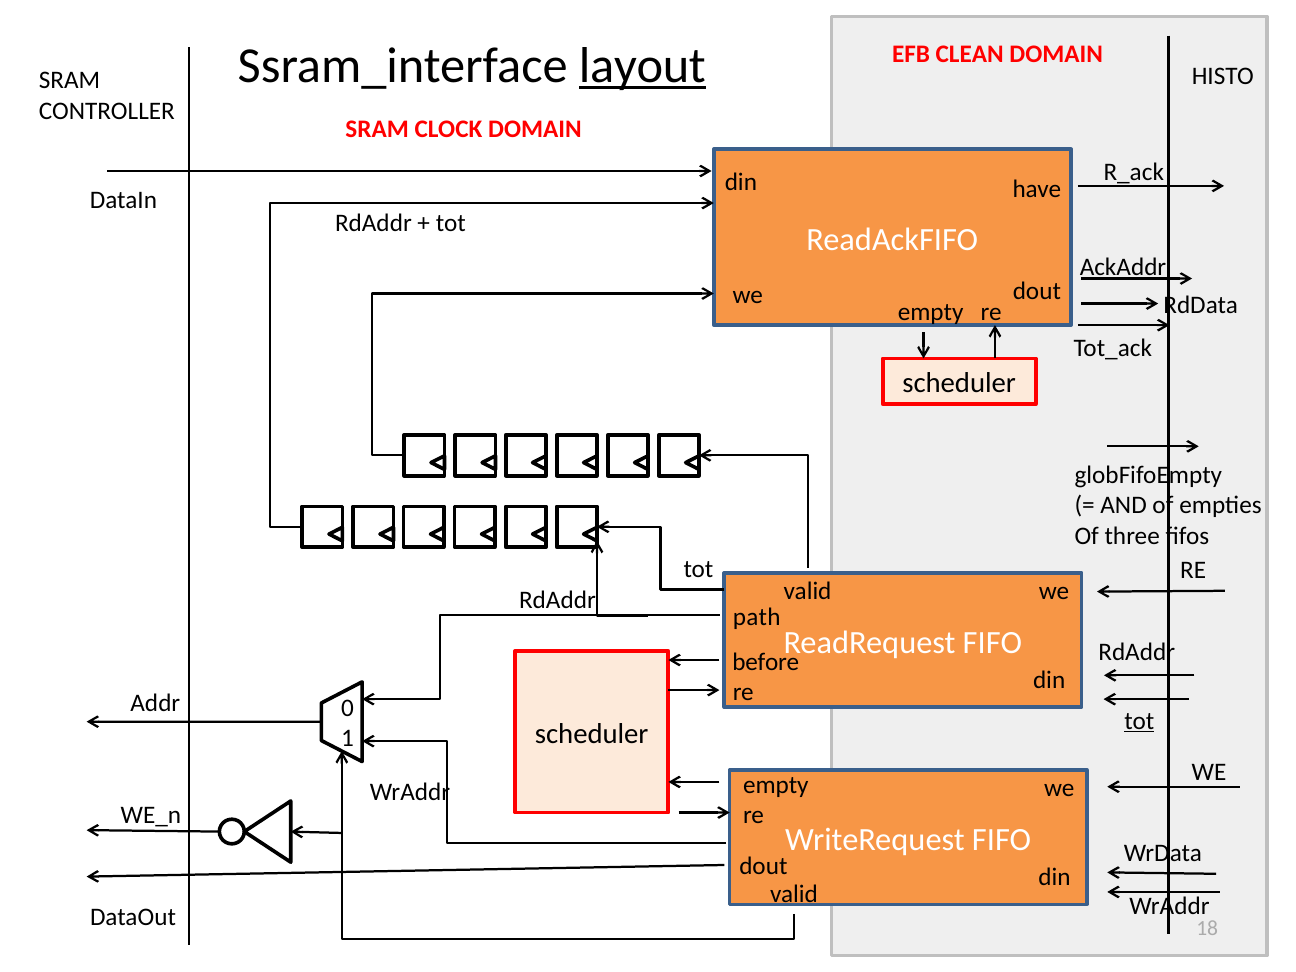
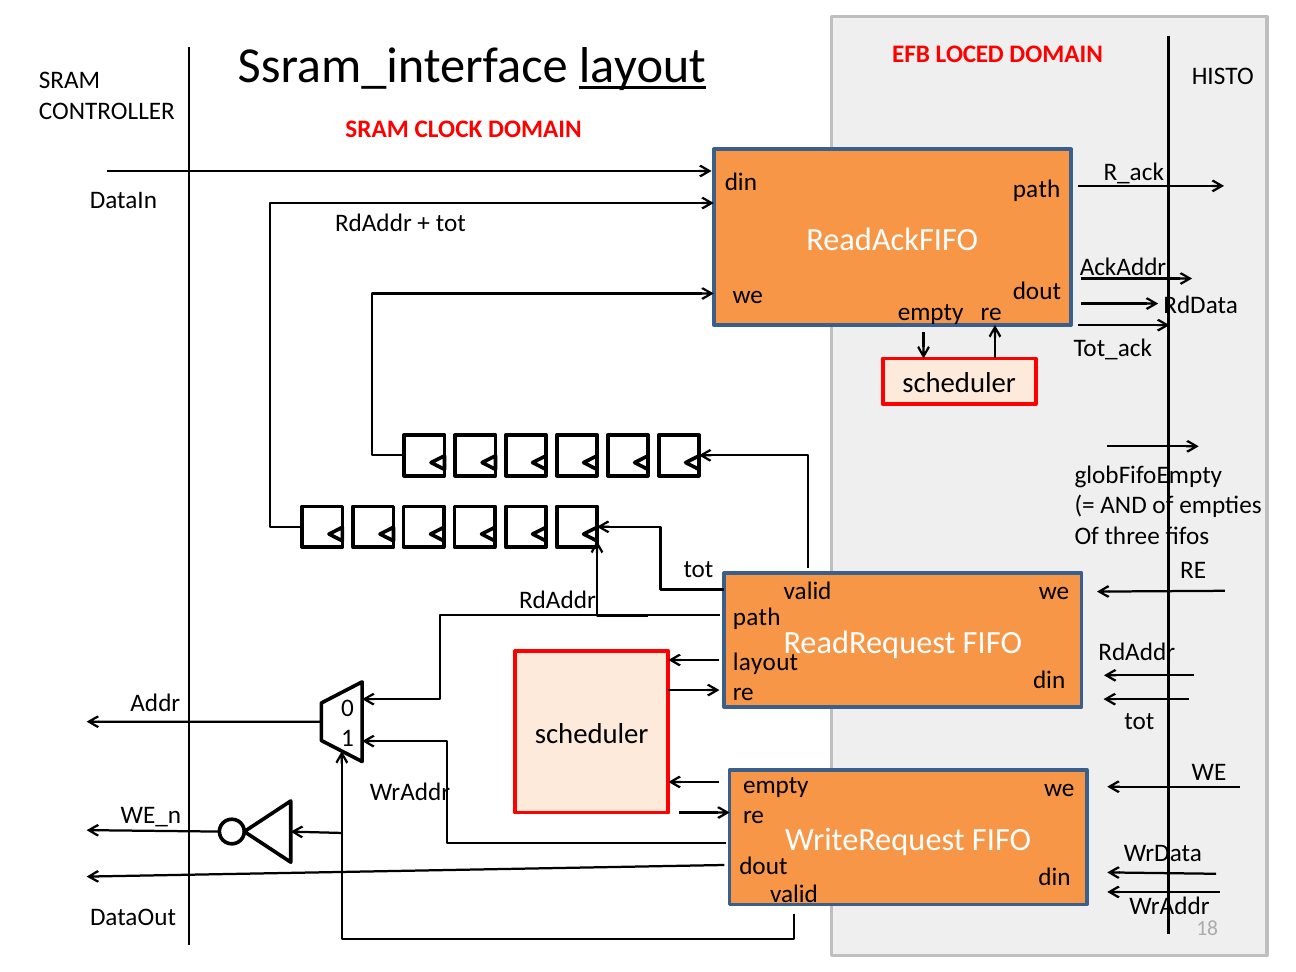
CLEAN: CLEAN -> LOCED (970, 55)
have: have -> path (1037, 190)
before: before -> layout (765, 662)
tot underline: present -> none (1139, 721)
